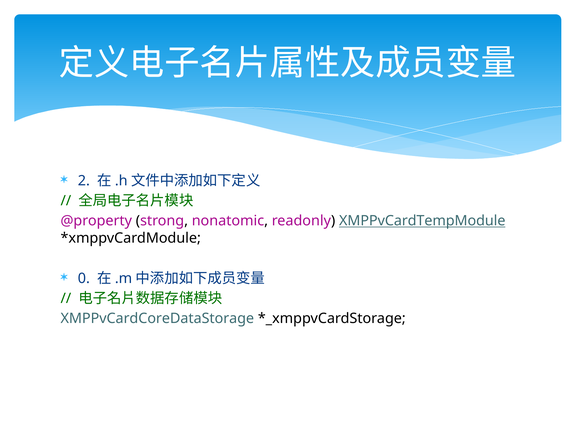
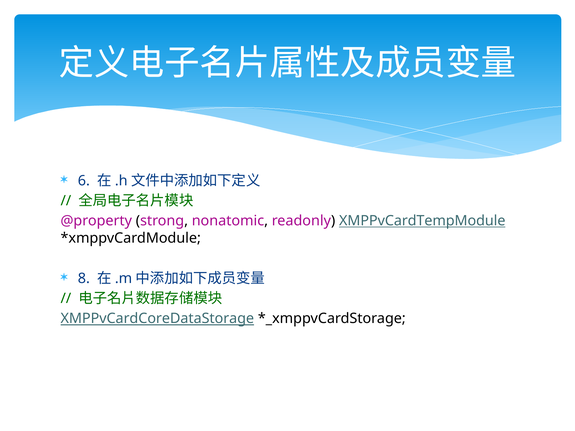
2: 2 -> 6 (84, 181)
0: 0 -> 8 (84, 279)
XMPPvCardCoreDataStorage underline: none -> present (157, 319)
